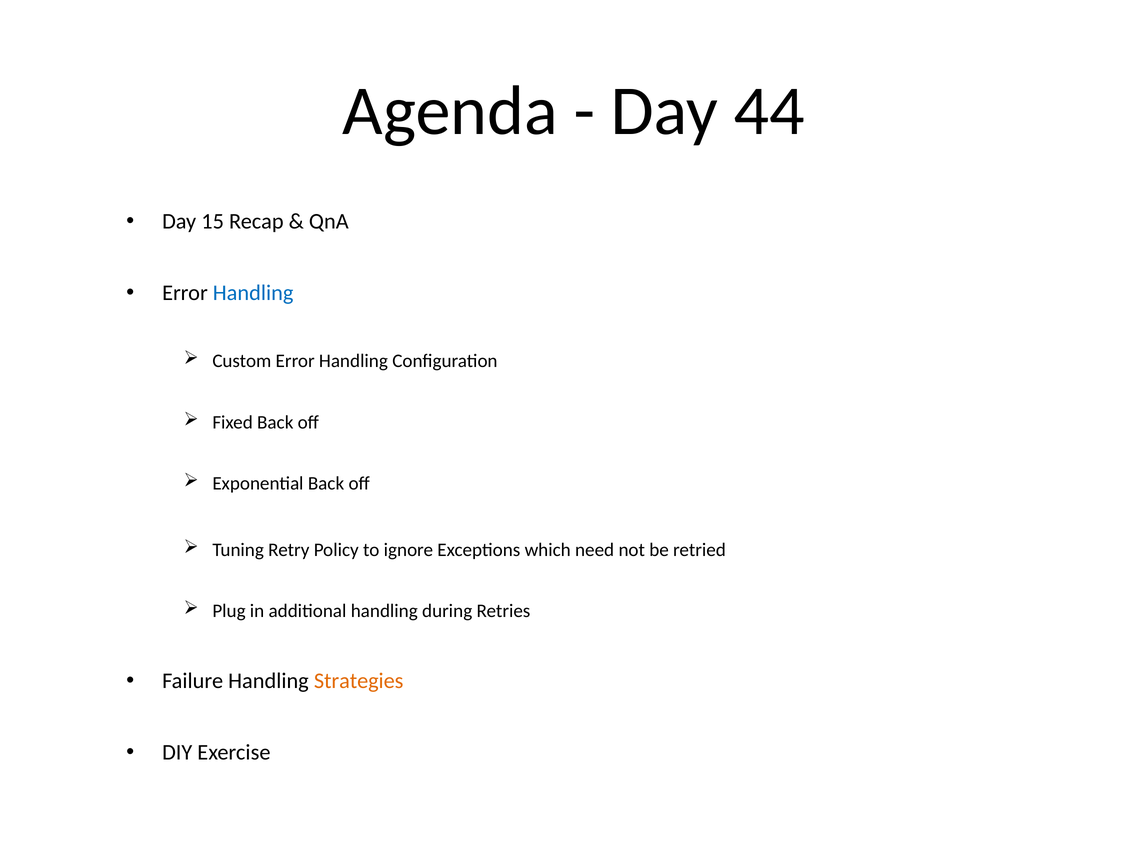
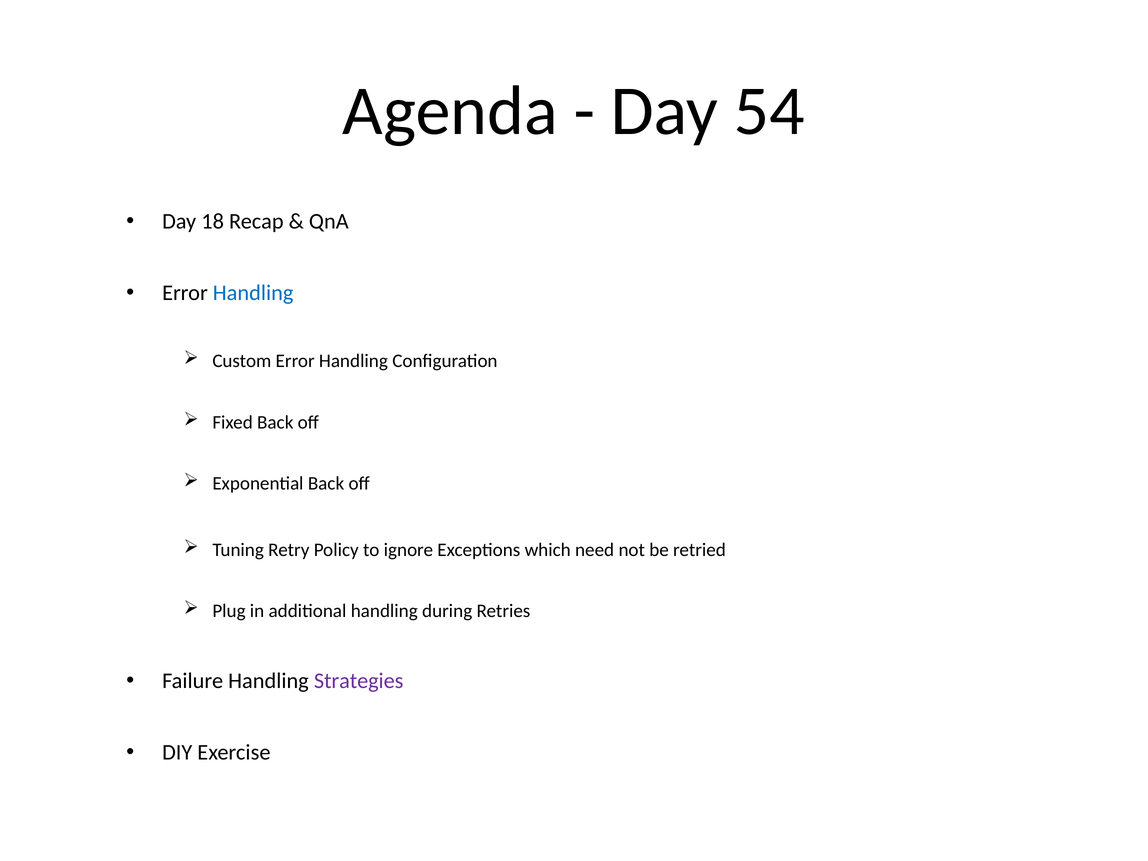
44: 44 -> 54 (769, 111)
15: 15 -> 18 (213, 222)
Strategies colour: orange -> purple (359, 681)
